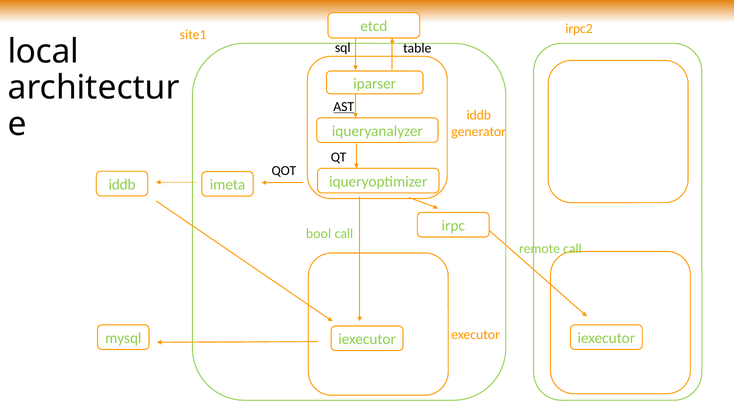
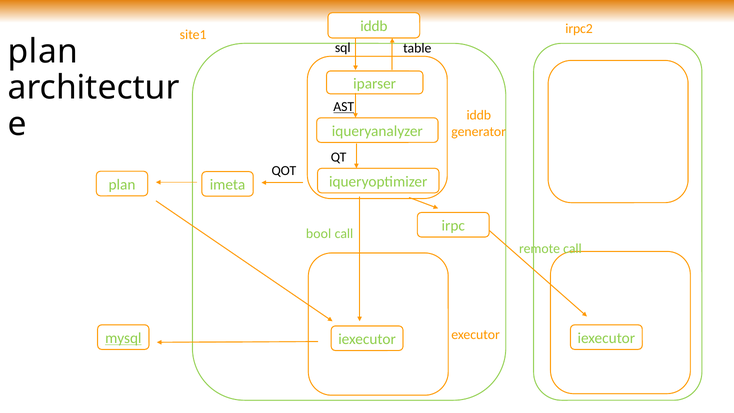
etcd: etcd -> iddb (374, 26)
local: local -> plan (43, 52)
iddb: iddb -> plan (122, 185)
mysql underline: none -> present (123, 338)
